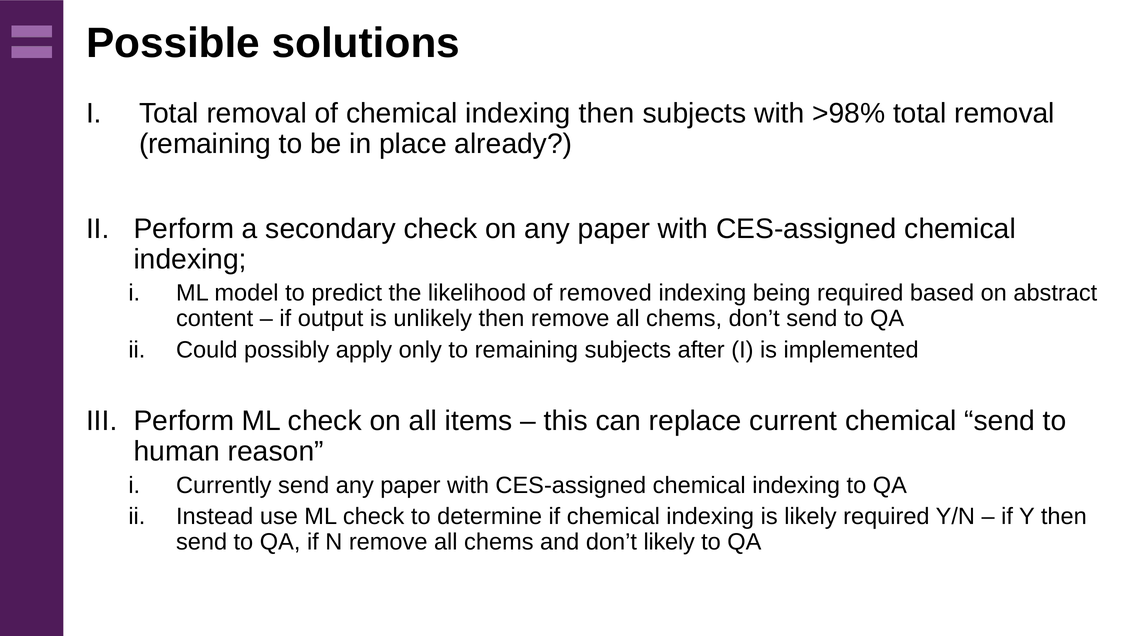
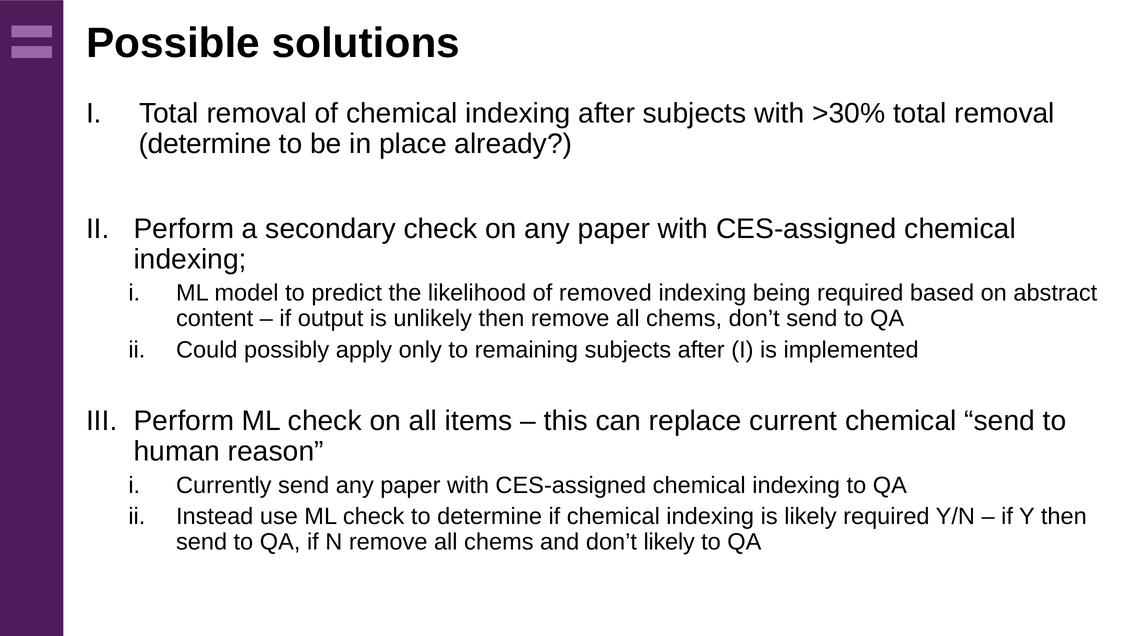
indexing then: then -> after (607, 114)
>98%: >98% -> >30% (849, 114)
remaining: remaining -> determine (205, 144)
